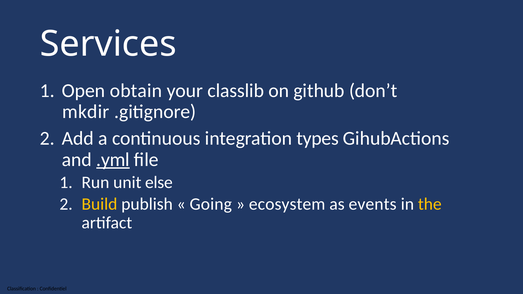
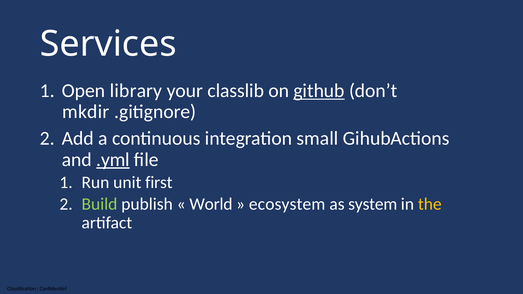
obtain: obtain -> library (136, 91)
github underline: none -> present (319, 91)
types: types -> small (317, 139)
else: else -> first (159, 183)
Build colour: yellow -> light green (99, 204)
Going: Going -> World (211, 204)
events: events -> system (373, 204)
